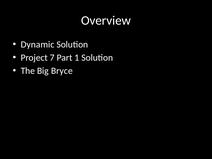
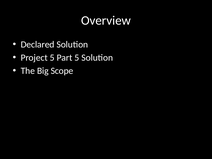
Dynamic: Dynamic -> Declared (38, 44)
Project 7: 7 -> 5 (52, 58)
Part 1: 1 -> 5 (77, 58)
Bryce: Bryce -> Scope (62, 71)
